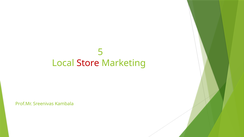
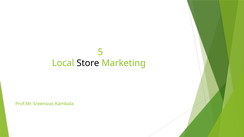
Store colour: red -> black (88, 63)
